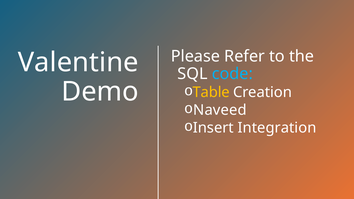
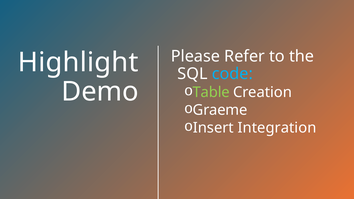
Valentine: Valentine -> Highlight (78, 62)
Table colour: yellow -> light green (211, 92)
Naveed: Naveed -> Graeme (220, 110)
